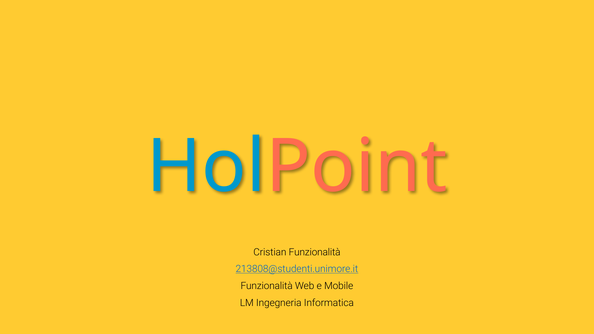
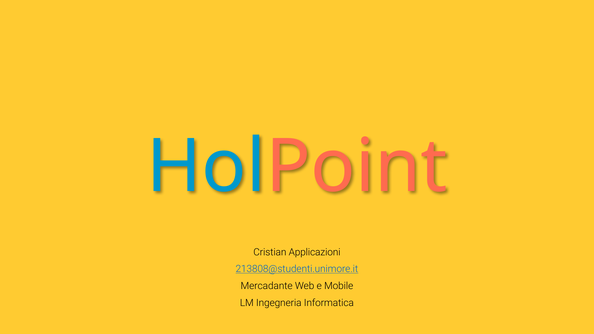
Cristian Funzionalità: Funzionalità -> Applicazioni (315, 252)
Funzionalità: Funzionalità -> Mercadante (267, 286)
